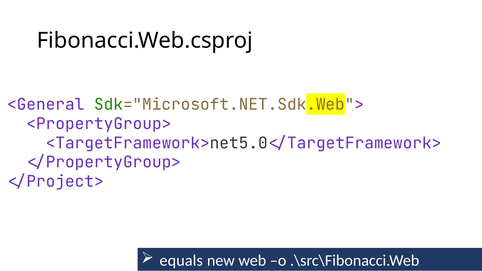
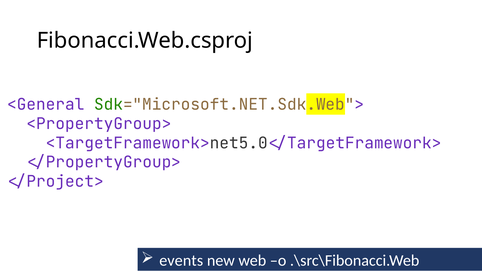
equals: equals -> events (181, 261)
